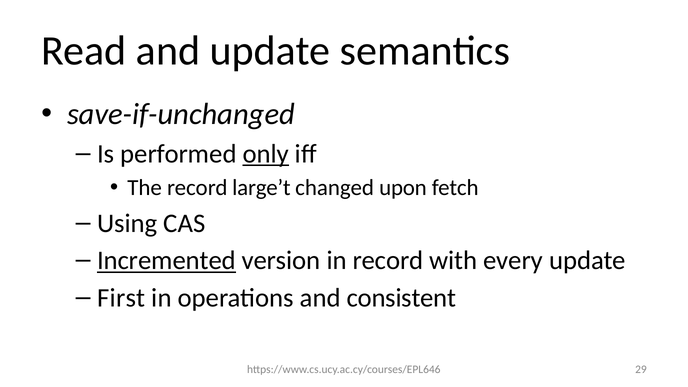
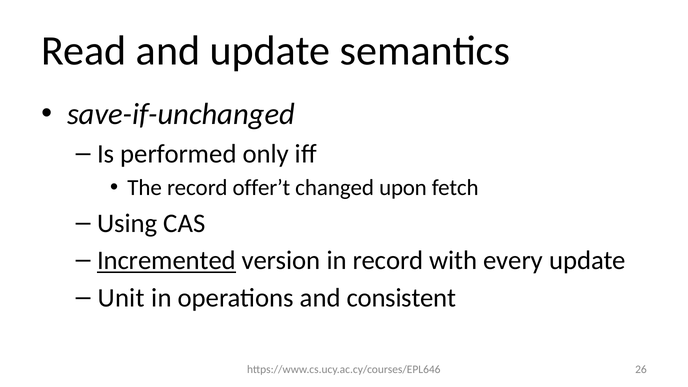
only underline: present -> none (266, 154)
large’t: large’t -> offer’t (261, 188)
First: First -> Unit (121, 298)
29: 29 -> 26 (641, 370)
